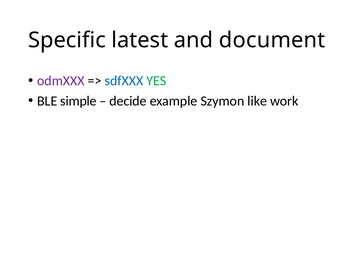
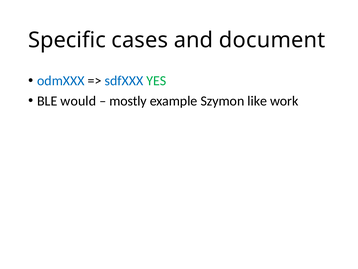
latest: latest -> cases (140, 40)
odmXXX colour: purple -> blue (61, 81)
simple: simple -> would (78, 101)
decide: decide -> mostly (128, 101)
